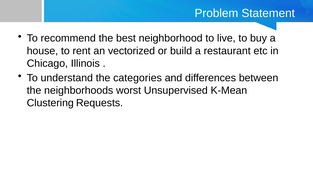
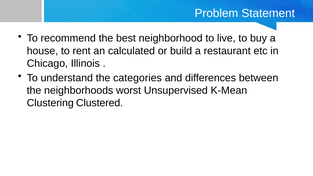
vectorized: vectorized -> calculated (131, 51)
Requests: Requests -> Clustered (100, 103)
